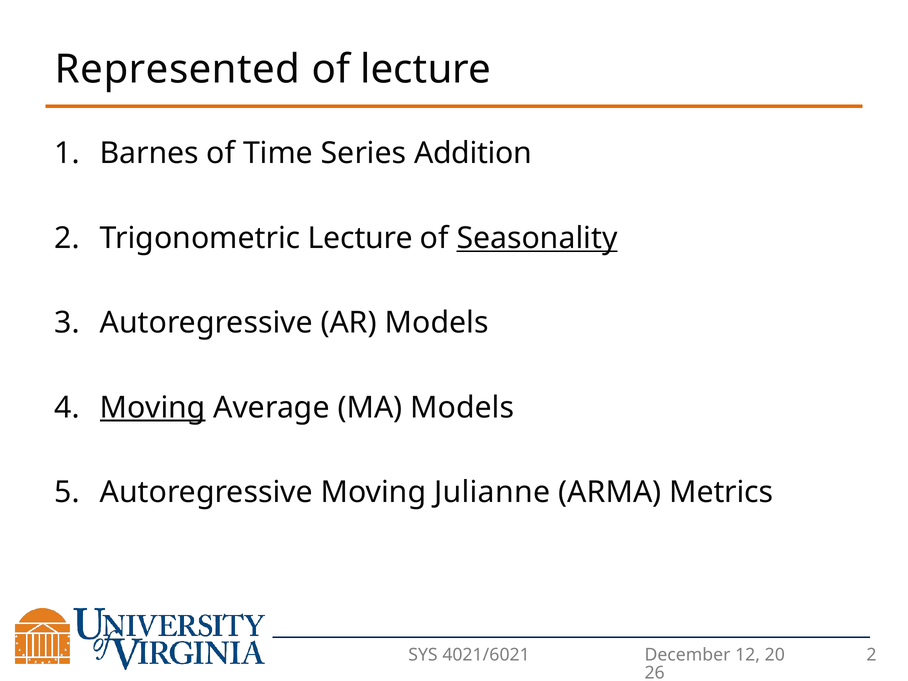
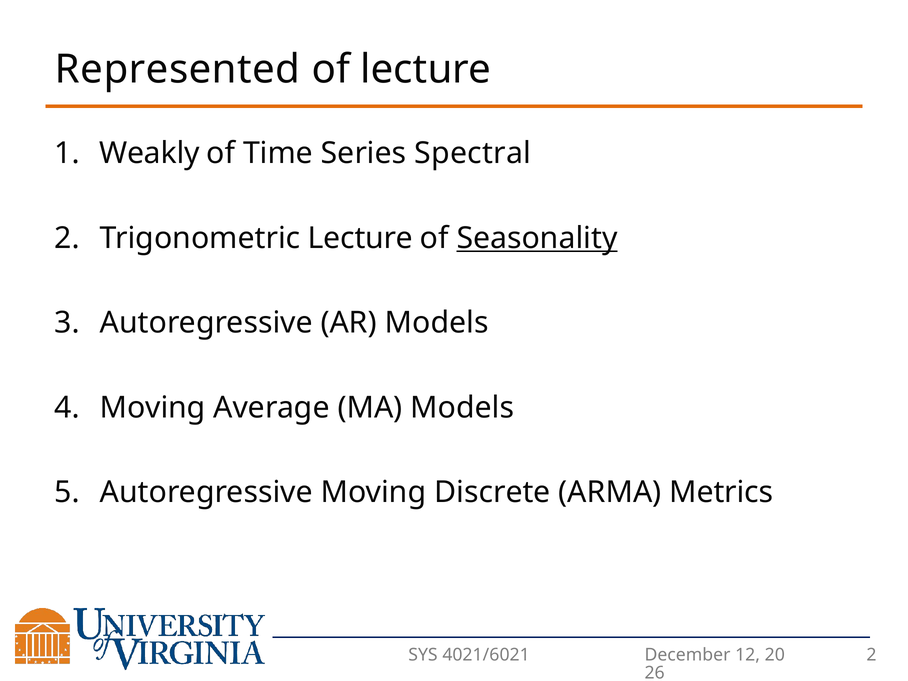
Barnes: Barnes -> Weakly (149, 153)
Addition: Addition -> Spectral (473, 153)
Moving underline: present -> none (153, 408)
Julianne: Julianne -> Discrete (492, 492)
